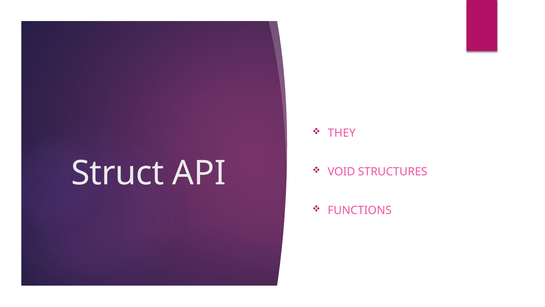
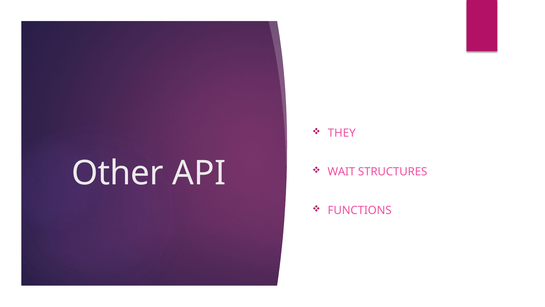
Struct: Struct -> Other (118, 173)
VOID: VOID -> WAIT (341, 172)
